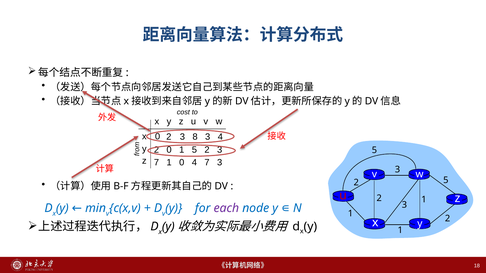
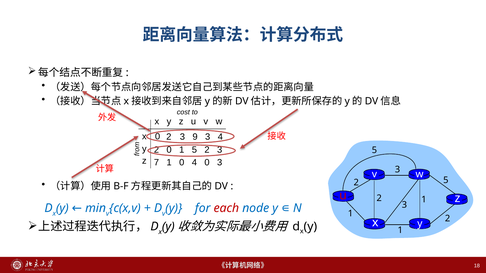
8: 8 -> 9 (195, 137)
4 7: 7 -> 0 (207, 163)
each colour: purple -> red (226, 208)
